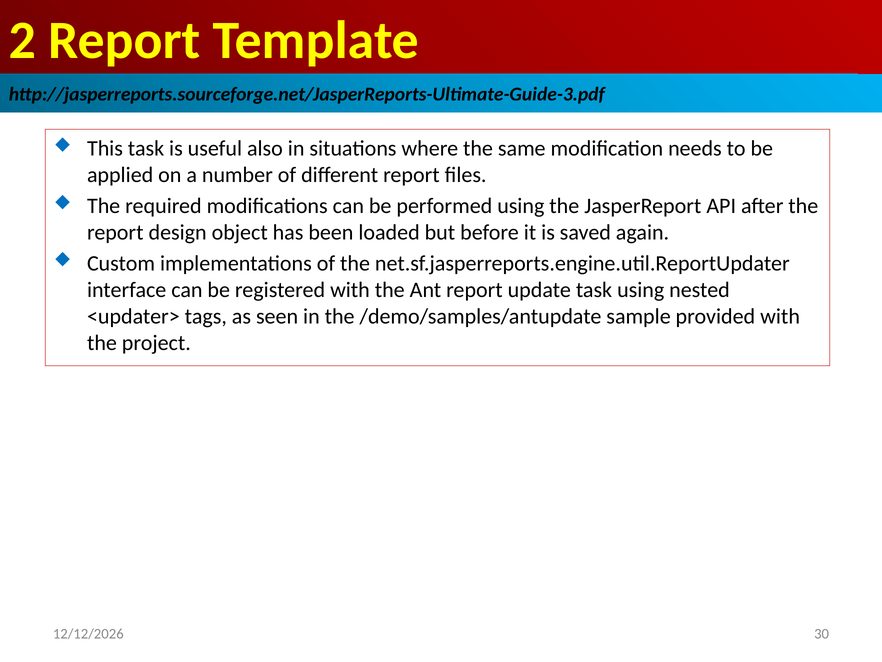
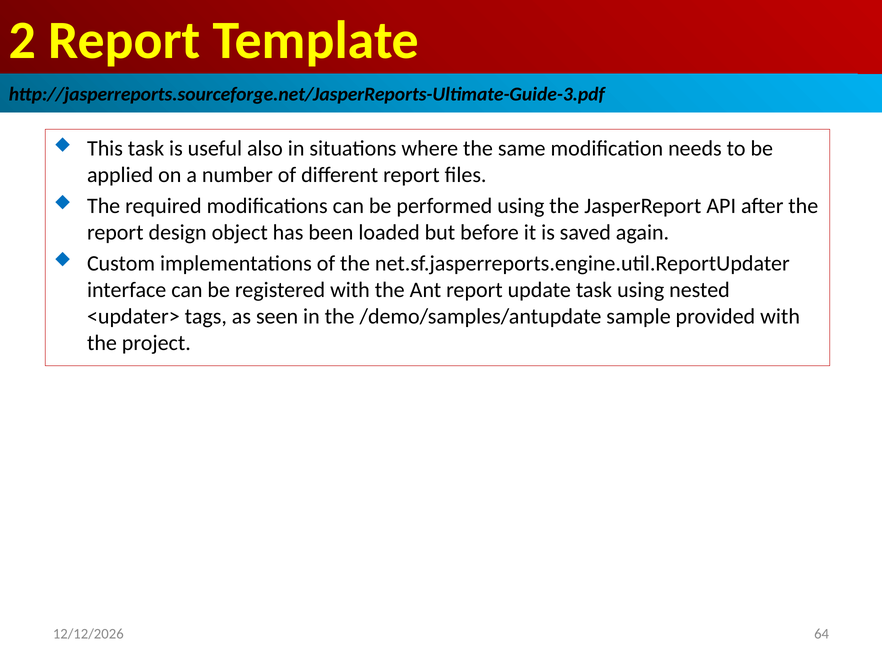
30: 30 -> 64 (822, 633)
